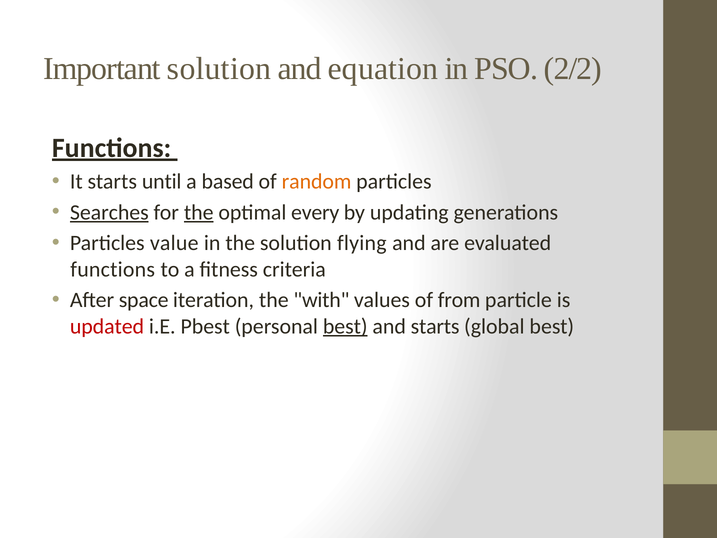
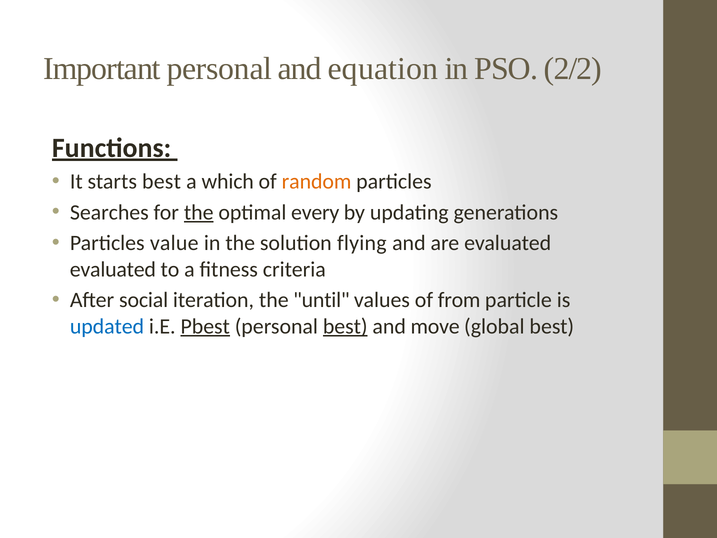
Important solution: solution -> personal (219, 69)
starts until: until -> best (162, 182)
based: based -> which (228, 182)
Searches underline: present -> none (109, 212)
functions: functions -> evaluated (113, 269)
space: space -> social (144, 300)
with: with -> until (321, 300)
updated colour: red -> blue (107, 326)
Pbest underline: none -> present (205, 326)
and starts: starts -> move (435, 326)
